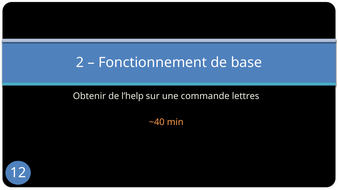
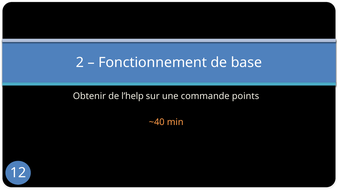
lettres: lettres -> points (246, 96)
